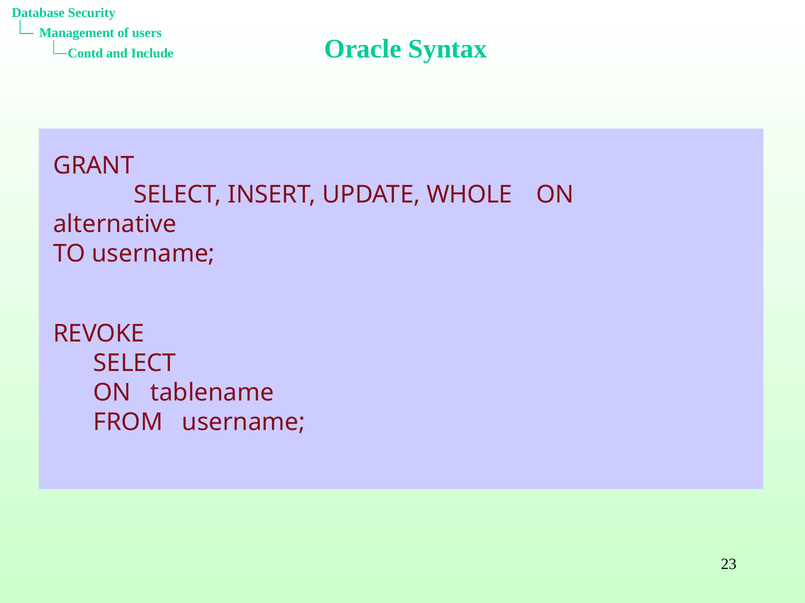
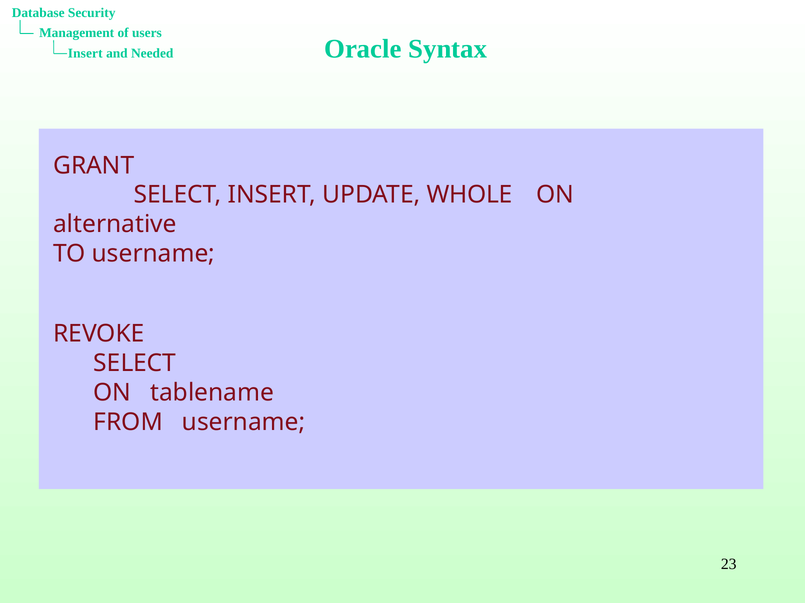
Contd: Contd -> Insert (85, 53)
Include: Include -> Needed (152, 53)
